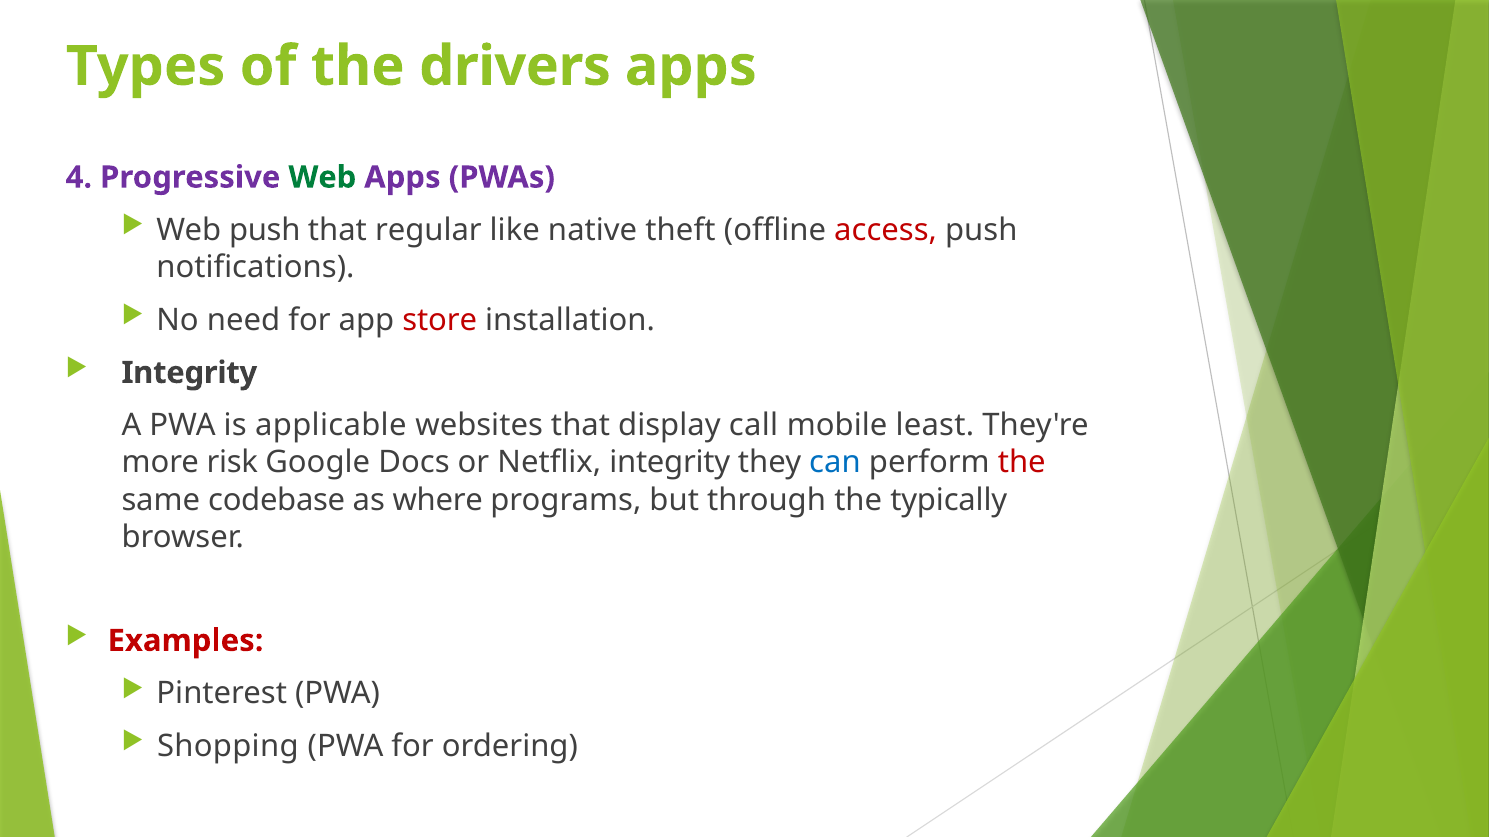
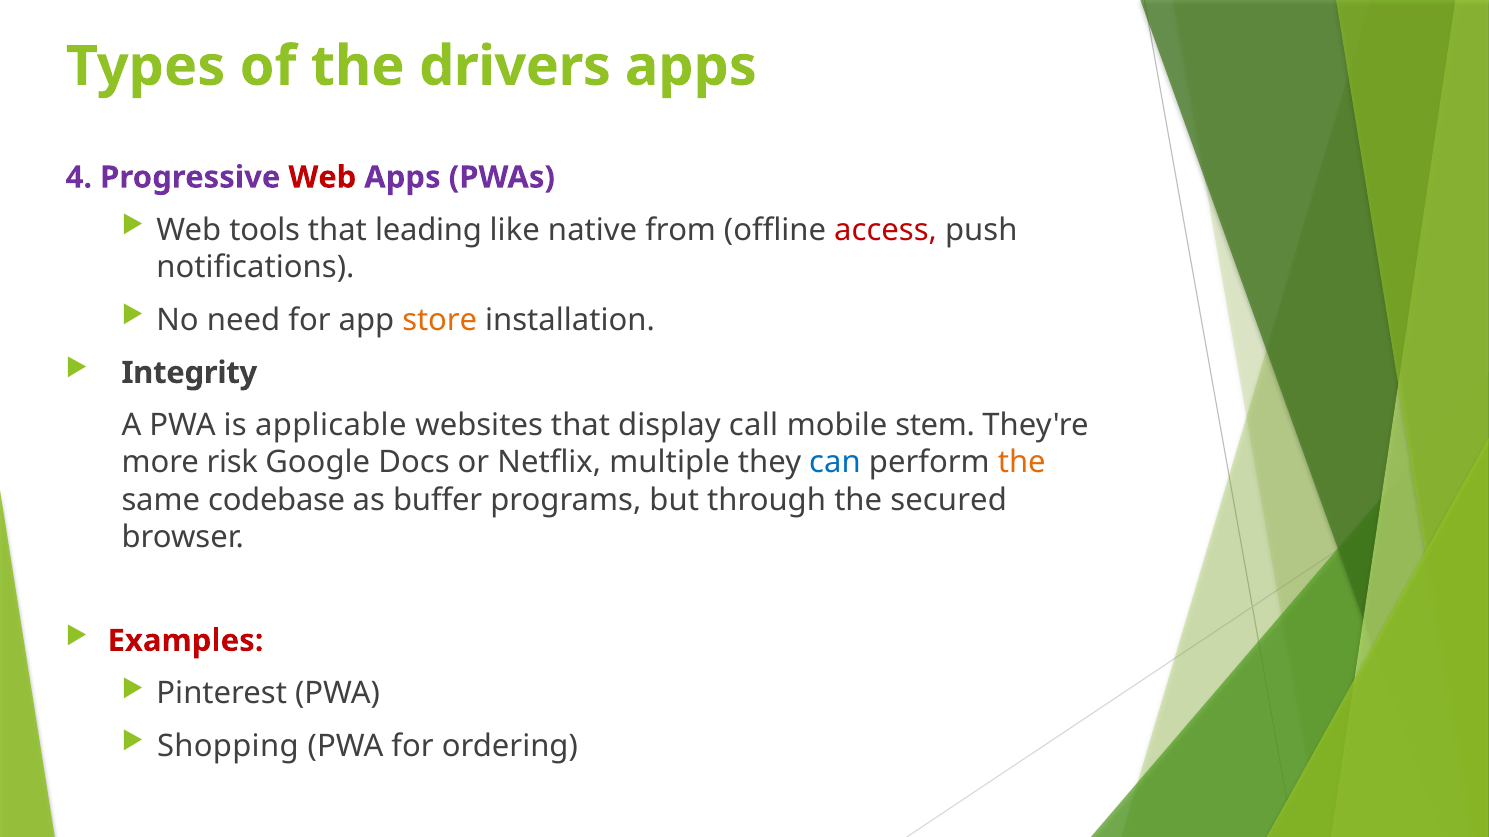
Web colour: green -> red (322, 177)
Web push: push -> tools (265, 230)
regular: regular -> leading (428, 230)
theft: theft -> from (681, 230)
store colour: red -> orange (440, 320)
least: least -> stem (935, 426)
Netflix integrity: integrity -> multiple (670, 463)
the colour: red -> orange (1022, 463)
where: where -> buffer (438, 500)
typically: typically -> secured (949, 500)
